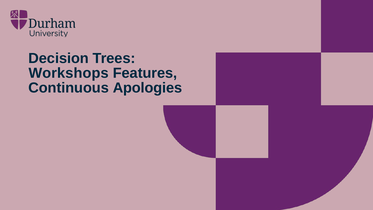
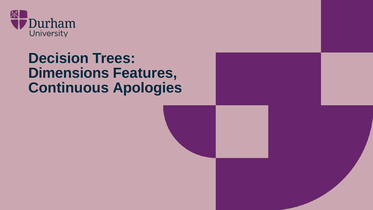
Workshops: Workshops -> Dimensions (69, 73)
